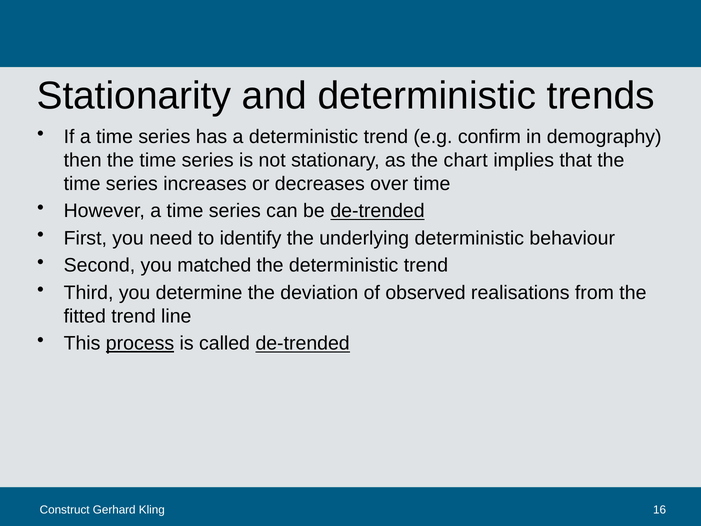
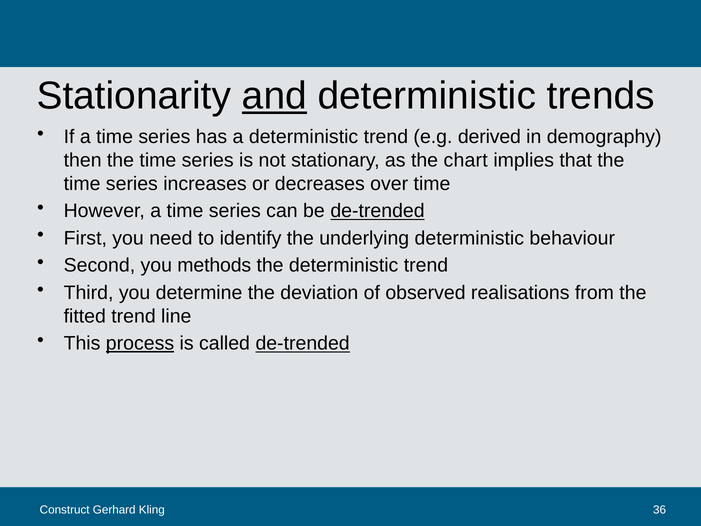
and underline: none -> present (274, 96)
confirm: confirm -> derived (489, 137)
matched: matched -> methods (214, 265)
16: 16 -> 36 (660, 510)
